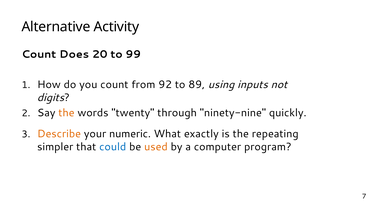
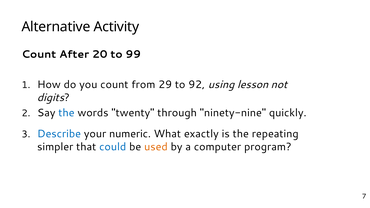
Does: Does -> After (74, 54)
92: 92 -> 29 (165, 85)
89: 89 -> 92 (197, 85)
inputs: inputs -> lesson (253, 85)
the colour: orange -> blue (66, 113)
Describe colour: orange -> blue (59, 134)
